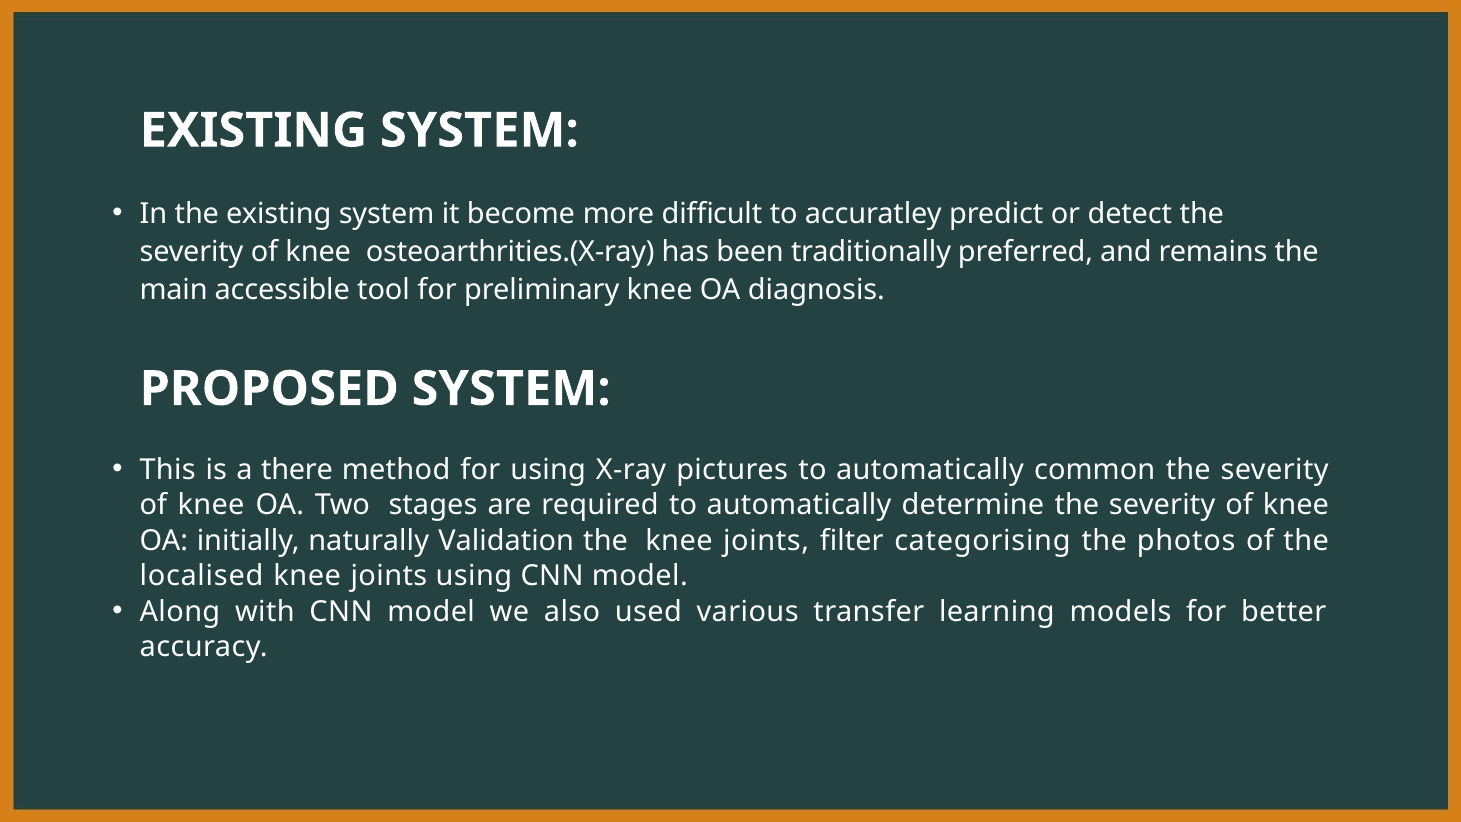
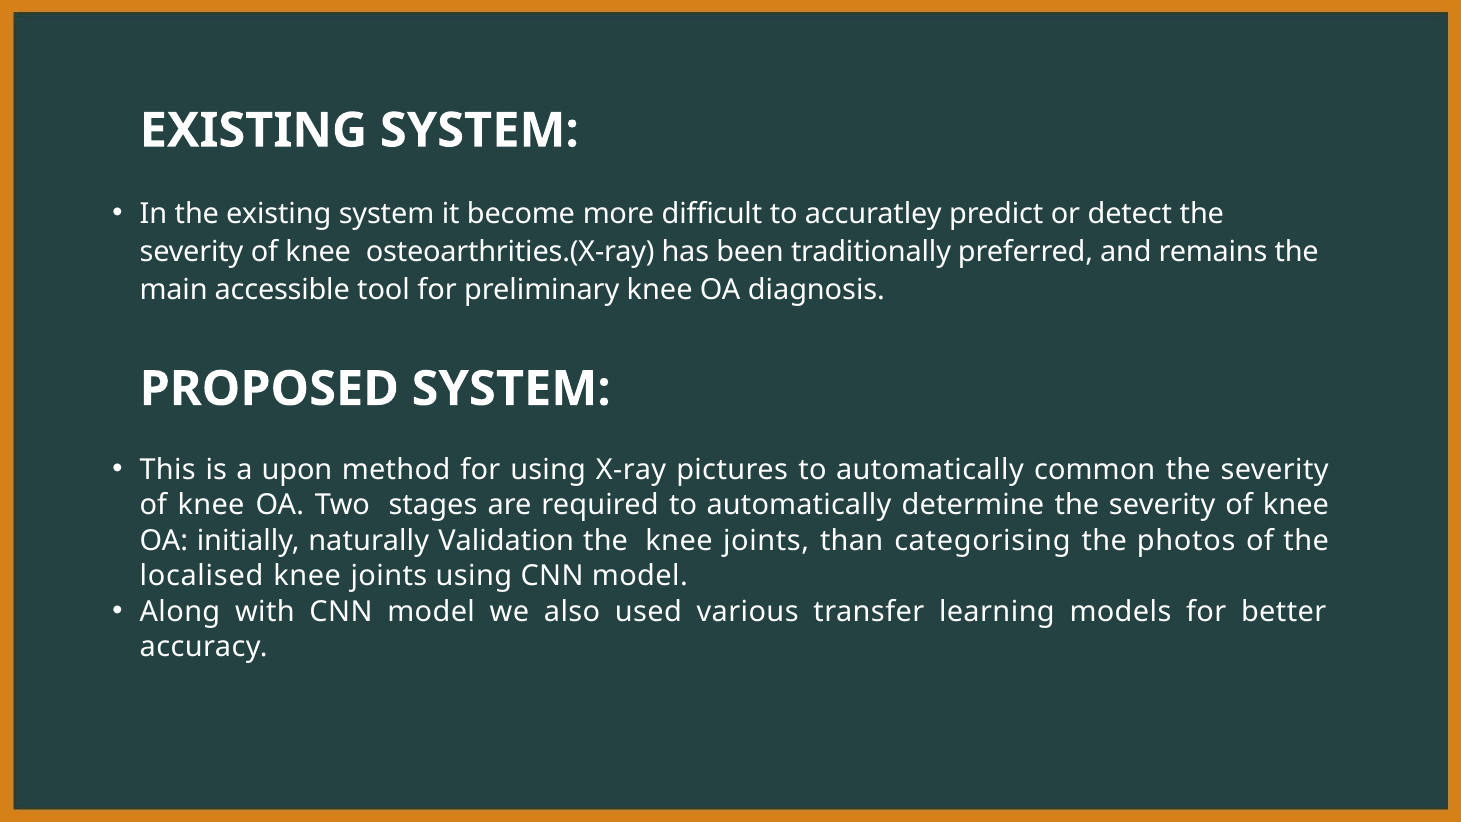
there: there -> upon (297, 470)
filter: filter -> than (852, 541)
